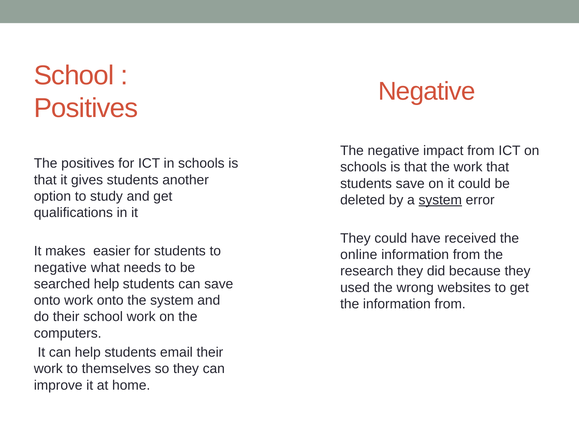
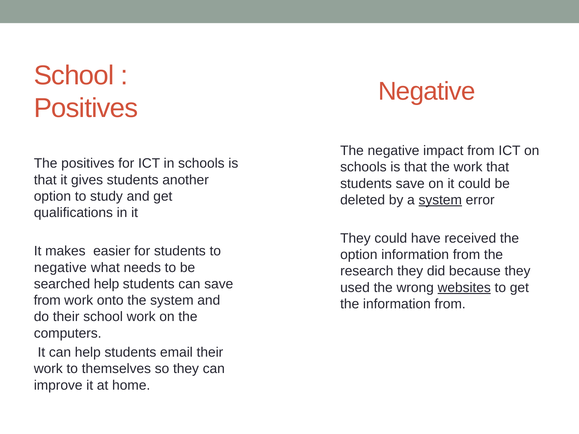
online: online -> option (359, 255)
websites underline: none -> present (464, 288)
onto: onto -> from (47, 301)
